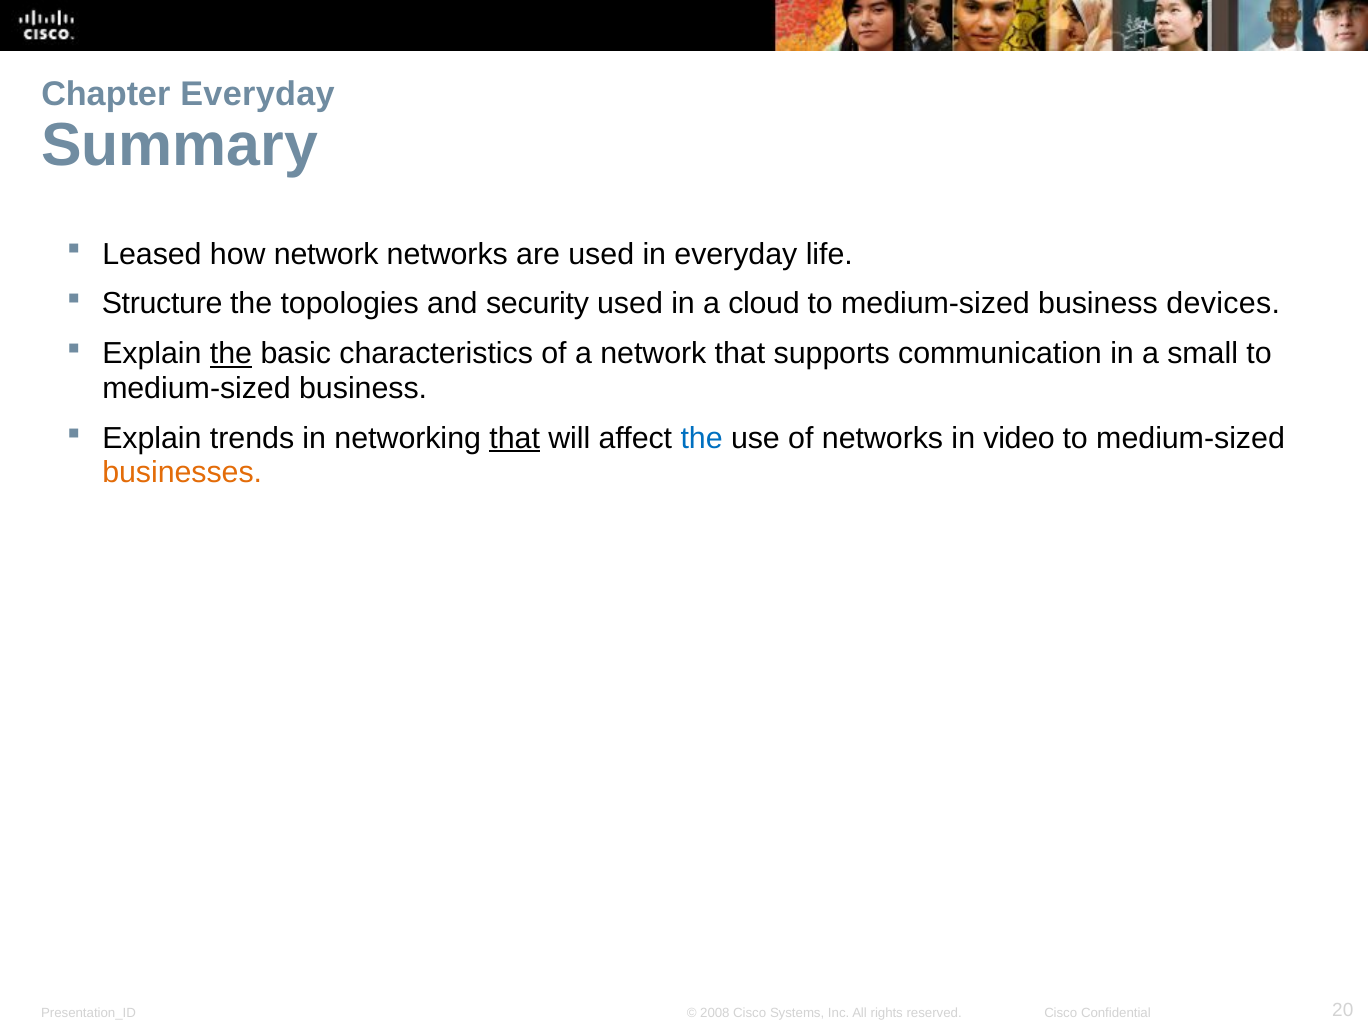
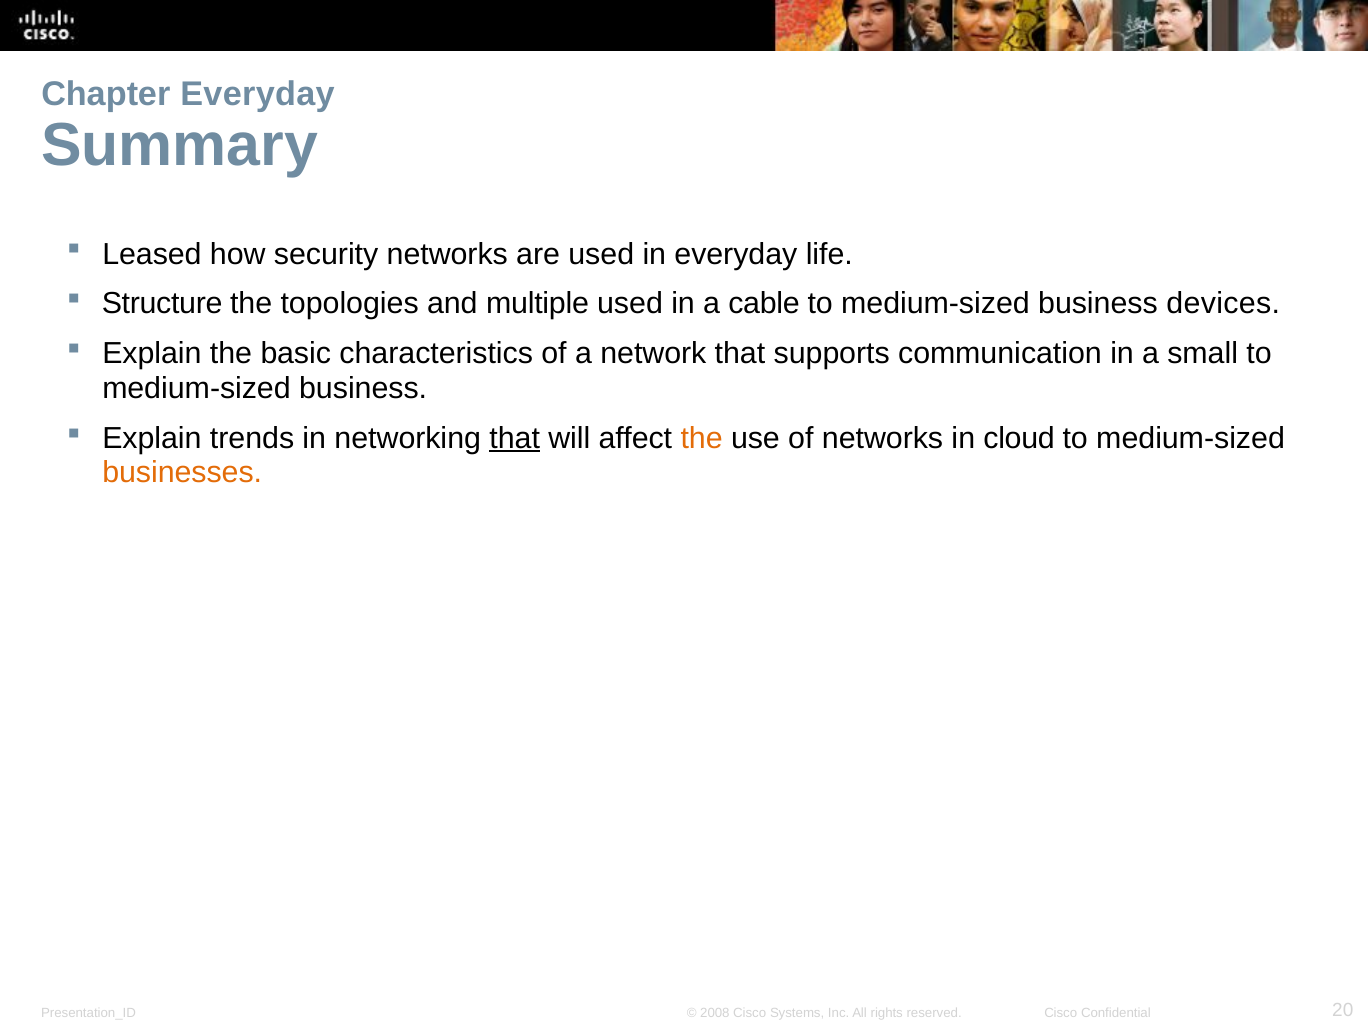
how network: network -> security (326, 254)
security: security -> multiple (538, 304)
cloud: cloud -> cable (764, 304)
the underline: present -> none (231, 354)
the colour: blue -> orange (702, 438)
video: video -> cloud (1019, 438)
